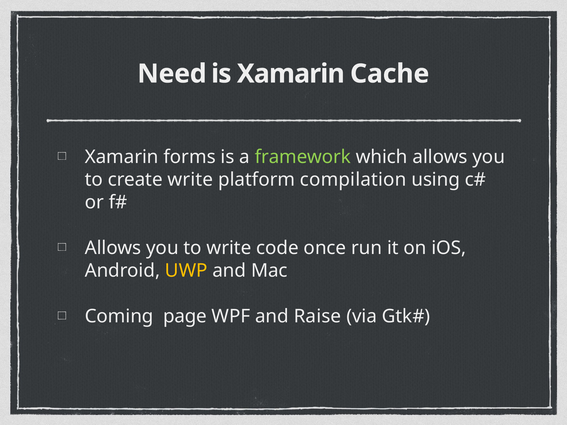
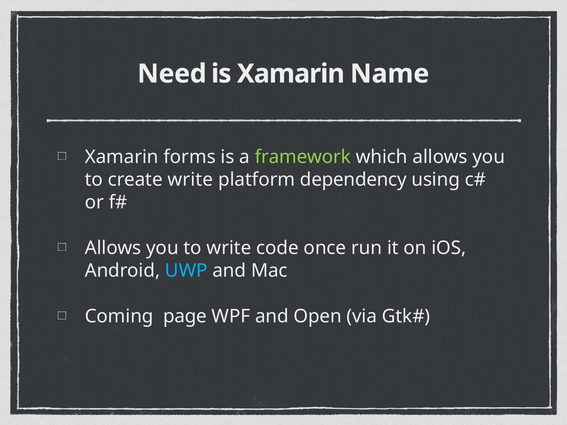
Cache: Cache -> Name (390, 74)
compilation: compilation -> dependency (353, 180)
UWP colour: yellow -> light blue (186, 271)
Raise: Raise -> Open (318, 317)
